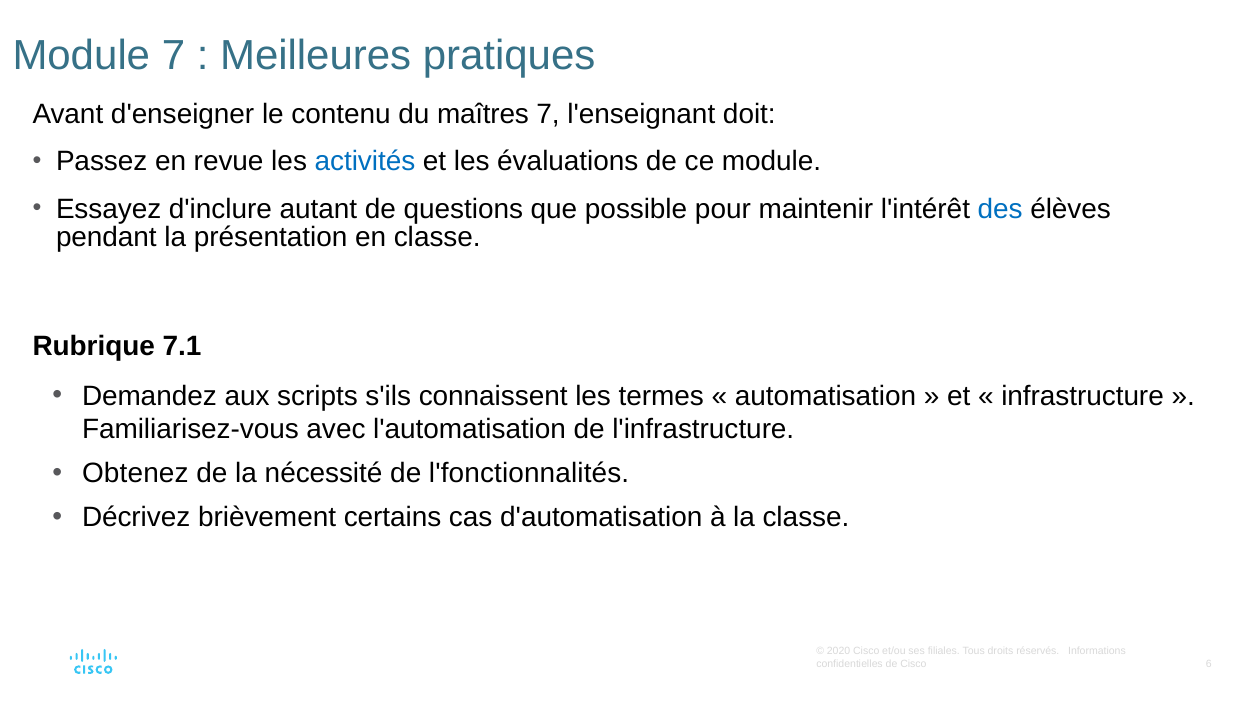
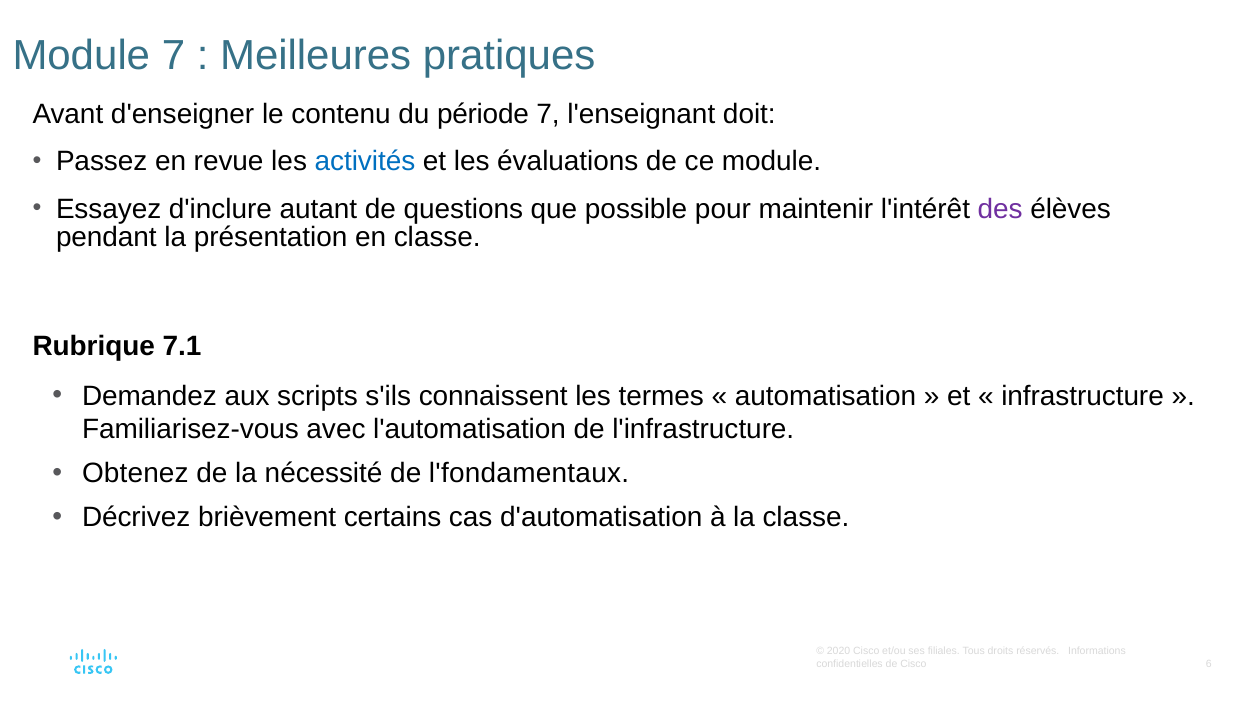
maîtres: maîtres -> période (483, 114)
des colour: blue -> purple (1000, 209)
l'fonctionnalités: l'fonctionnalités -> l'fondamentaux (529, 474)
